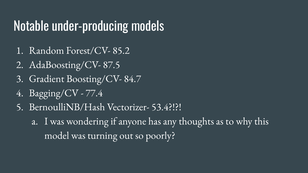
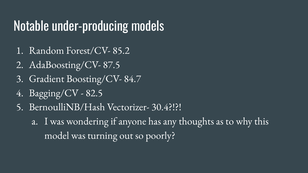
77.4: 77.4 -> 82.5 (94, 93)
53.4: 53.4 -> 30.4 (166, 107)
